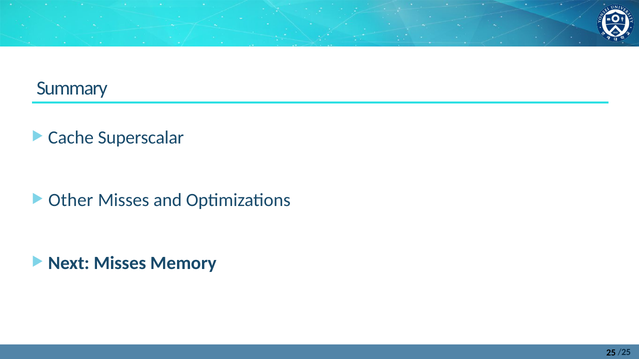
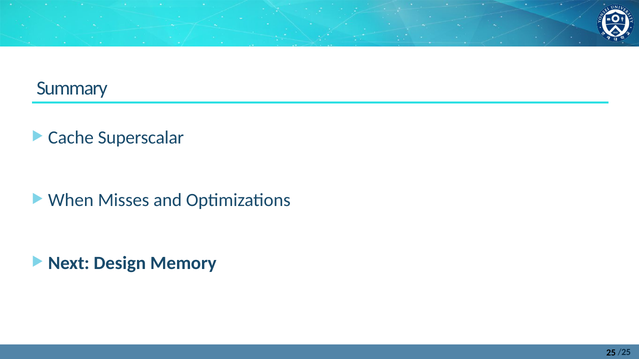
Other: Other -> When (71, 200)
Next Misses: Misses -> Design (120, 263)
